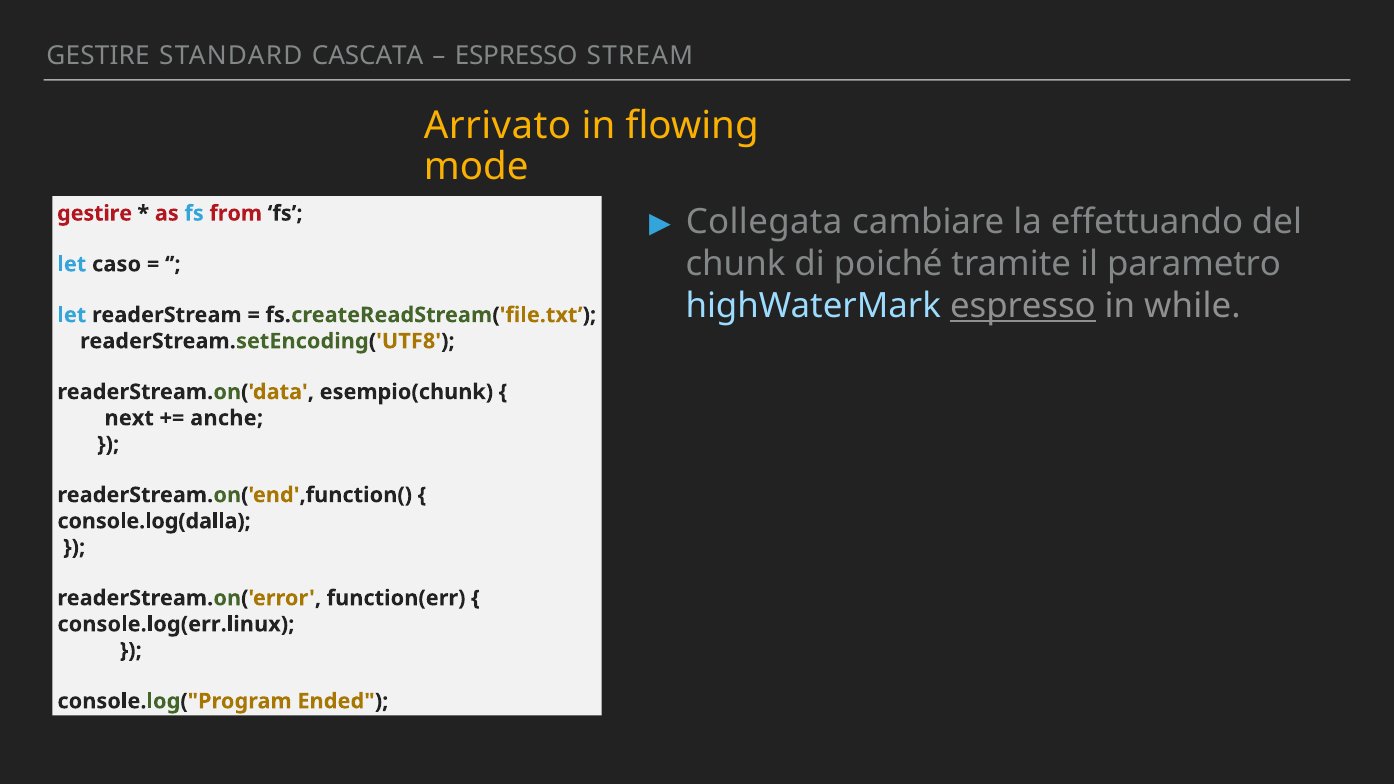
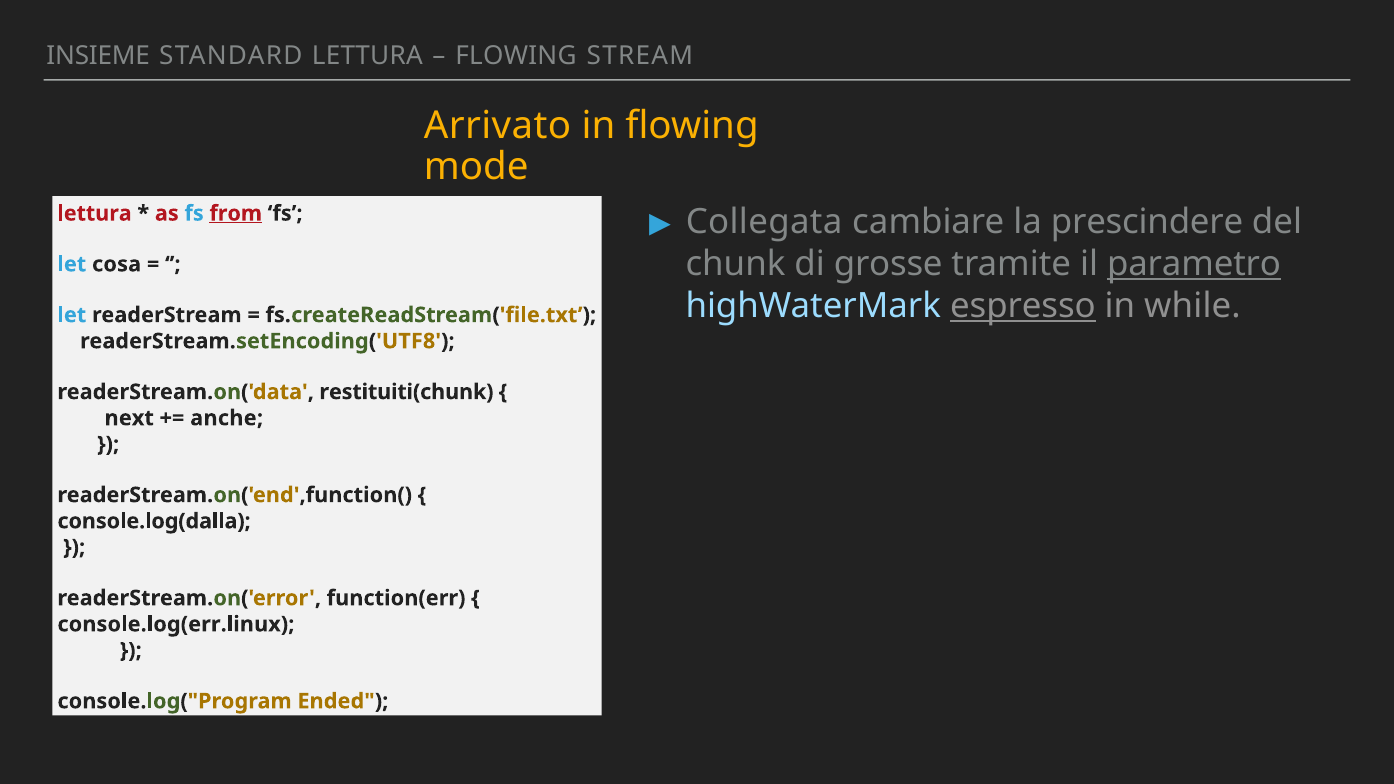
GESTIRE: GESTIRE -> INSIEME (98, 56)
STANDARD CASCATA: CASCATA -> LETTURA (367, 56)
ESPRESSO: ESPRESSO -> FLOWING (516, 56)
effettuando: effettuando -> prescindere (1147, 223)
gestire: gestire -> lettura (95, 213)
from underline: none -> present (236, 213)
poiché: poiché -> grosse (888, 264)
parametro underline: none -> present (1194, 264)
caso: caso -> cosa (117, 264)
esempio(chunk: esempio(chunk -> restituiti(chunk (406, 392)
